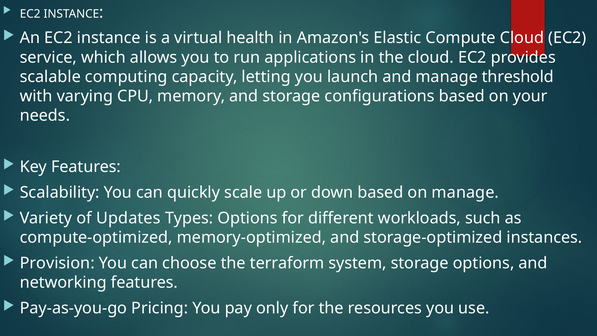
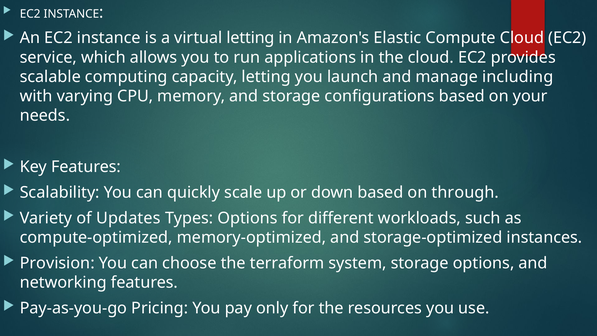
virtual health: health -> letting (250, 38)
threshold: threshold -> including (518, 77)
on manage: manage -> through (465, 192)
